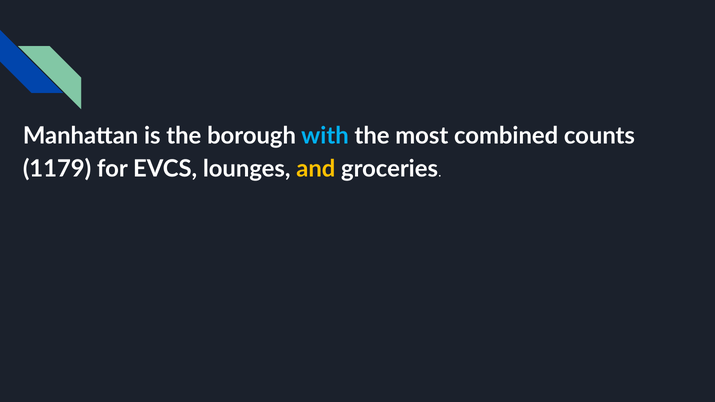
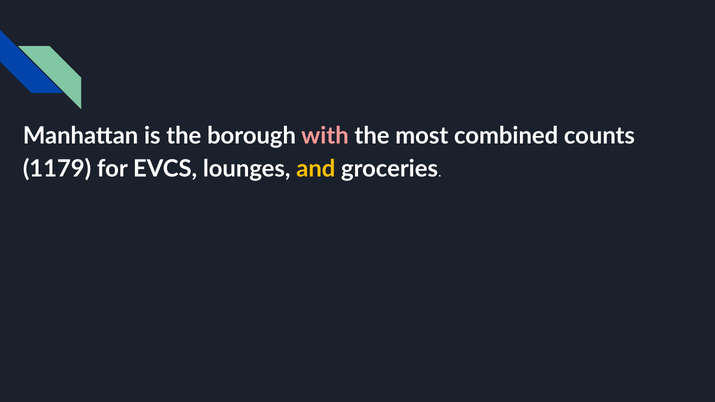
with colour: light blue -> pink (325, 136)
